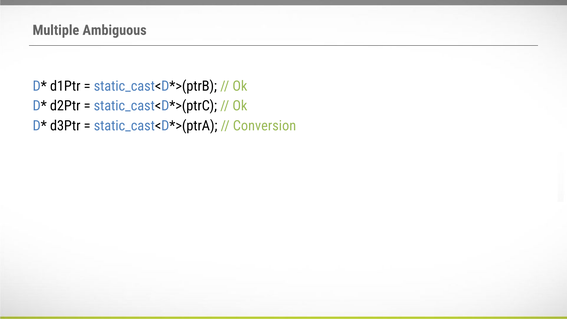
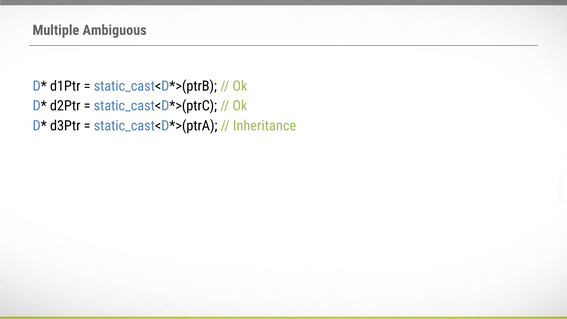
Conversion: Conversion -> Inheritance (265, 126)
